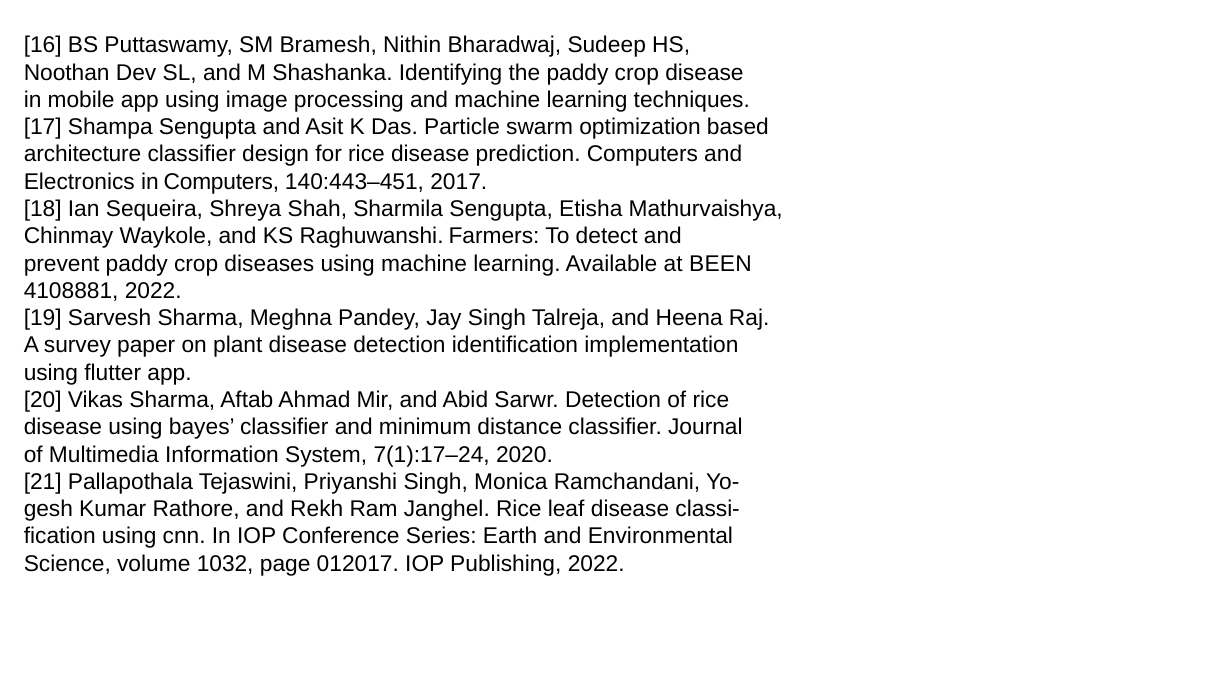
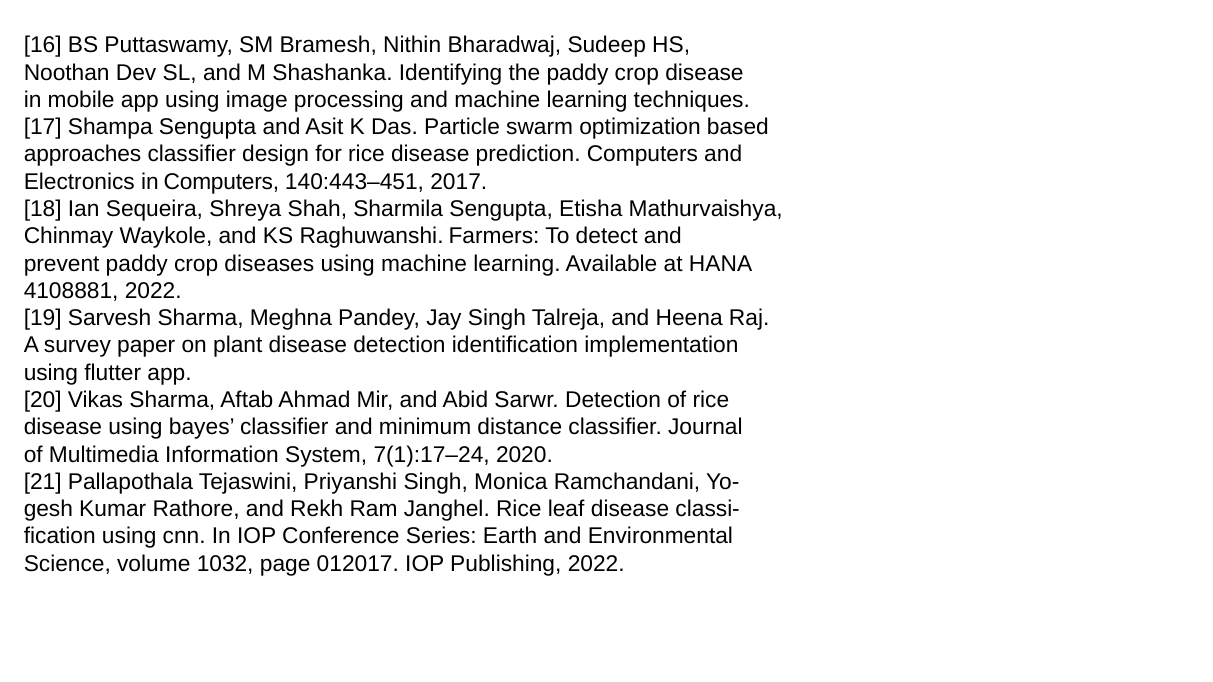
architecture: architecture -> approaches (83, 155)
BEEN: BEEN -> HANA (721, 264)
